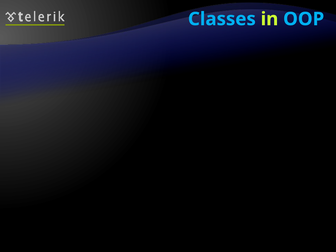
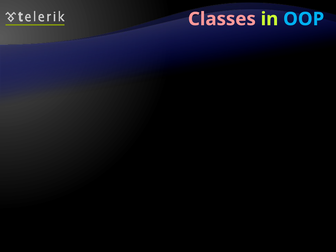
Classes colour: light blue -> pink (222, 19)
